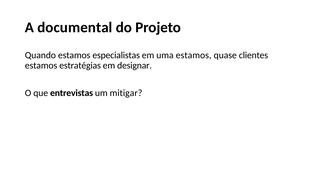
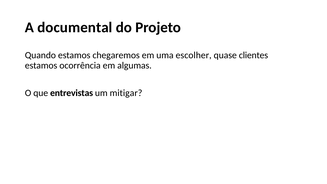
especialistas: especialistas -> chegaremos (116, 55)
uma estamos: estamos -> escolher (194, 55)
estratégias: estratégias -> ocorrência (80, 66)
designar: designar -> algumas (134, 66)
